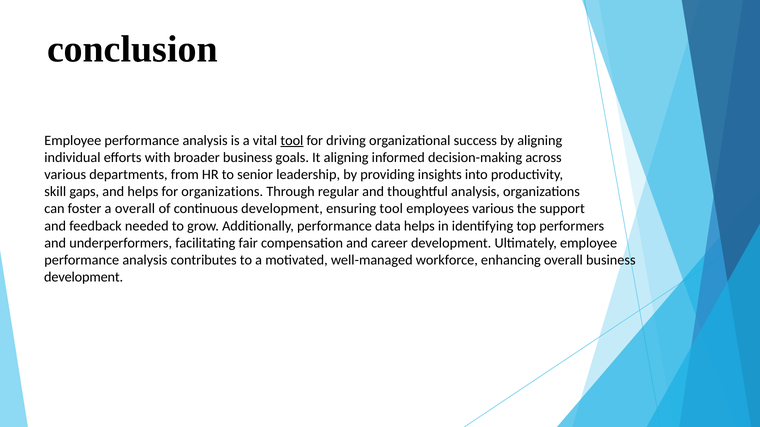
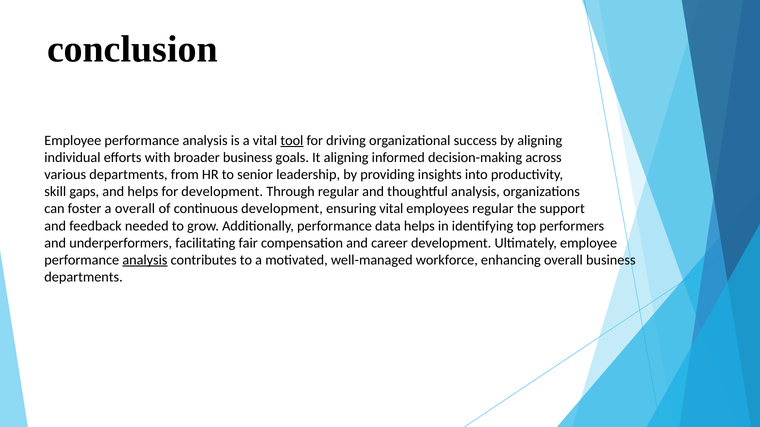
for organizations: organizations -> development (222, 192)
ensuring tool: tool -> vital (391, 209)
employees various: various -> regular (493, 209)
analysis underline: none -> present (145, 260)
development: development -> departments (84, 277)
